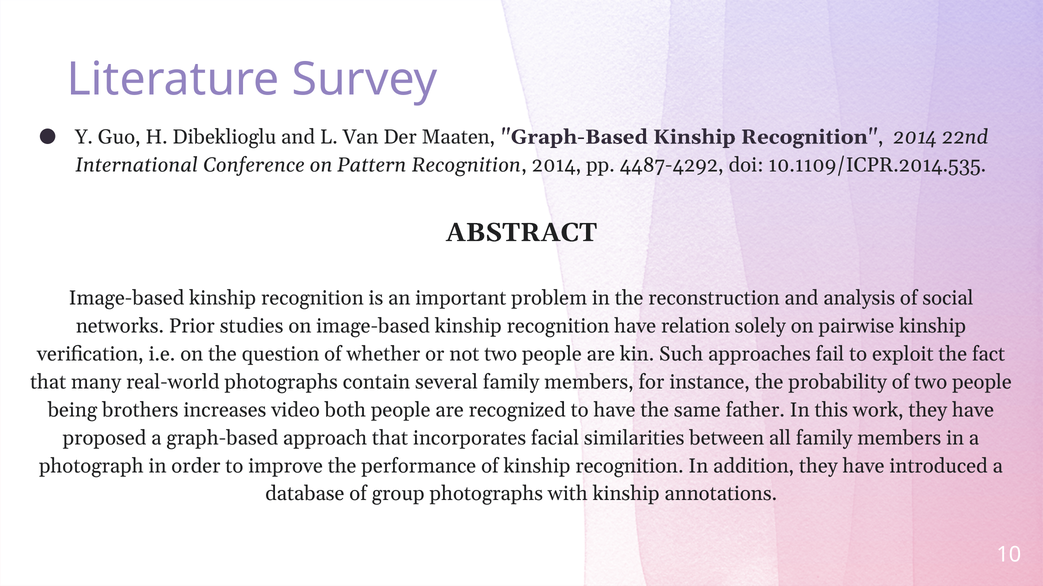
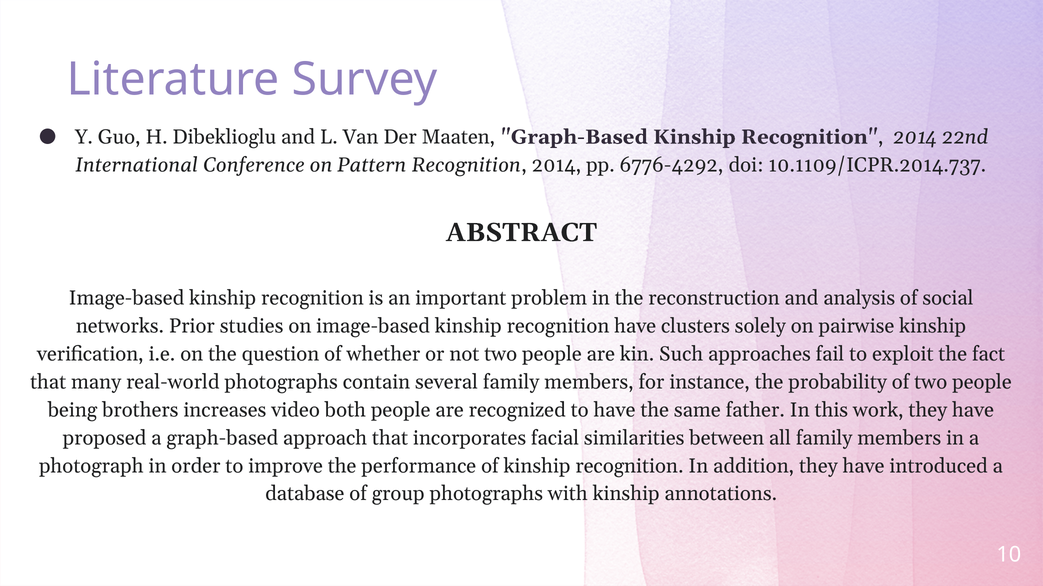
4487-4292: 4487-4292 -> 6776-4292 (672, 165)
10.1109/ICPR.2014.535: 10.1109/ICPR.2014.535 -> 10.1109/ICPR.2014.737 (877, 165)
relation: relation -> clusters (695, 327)
